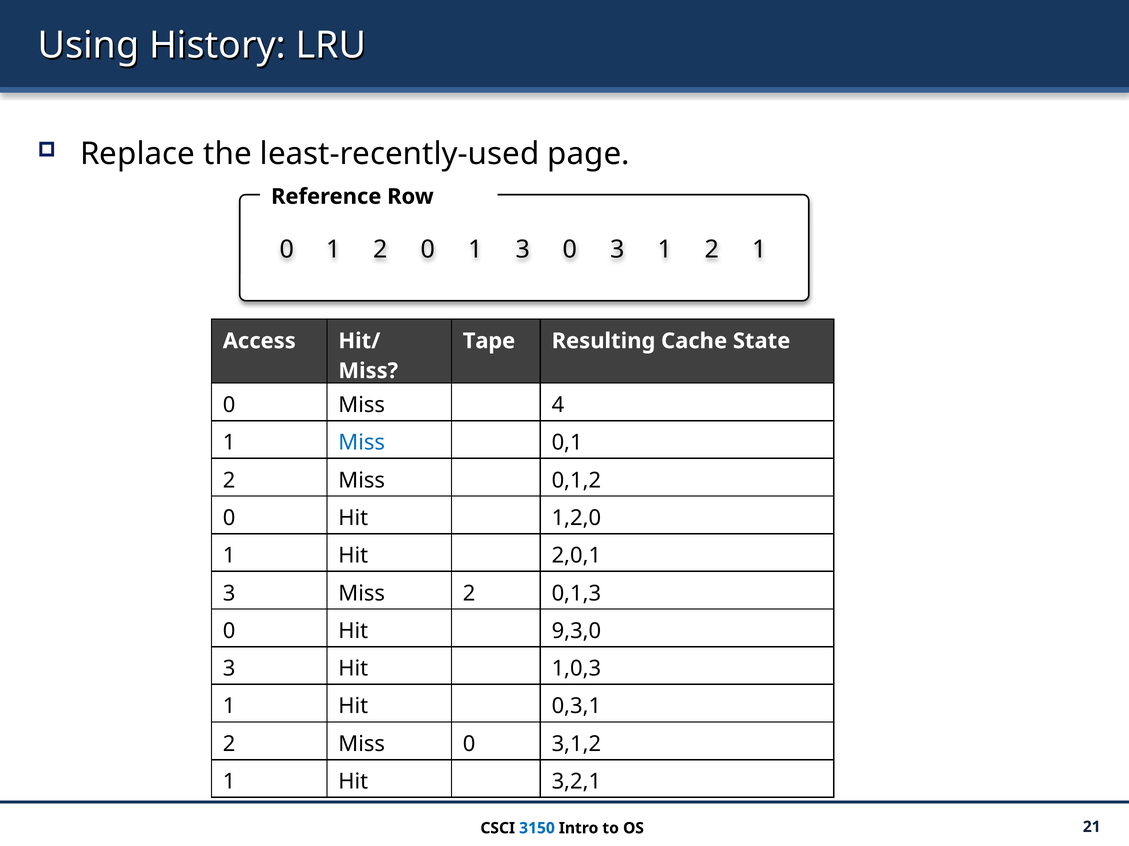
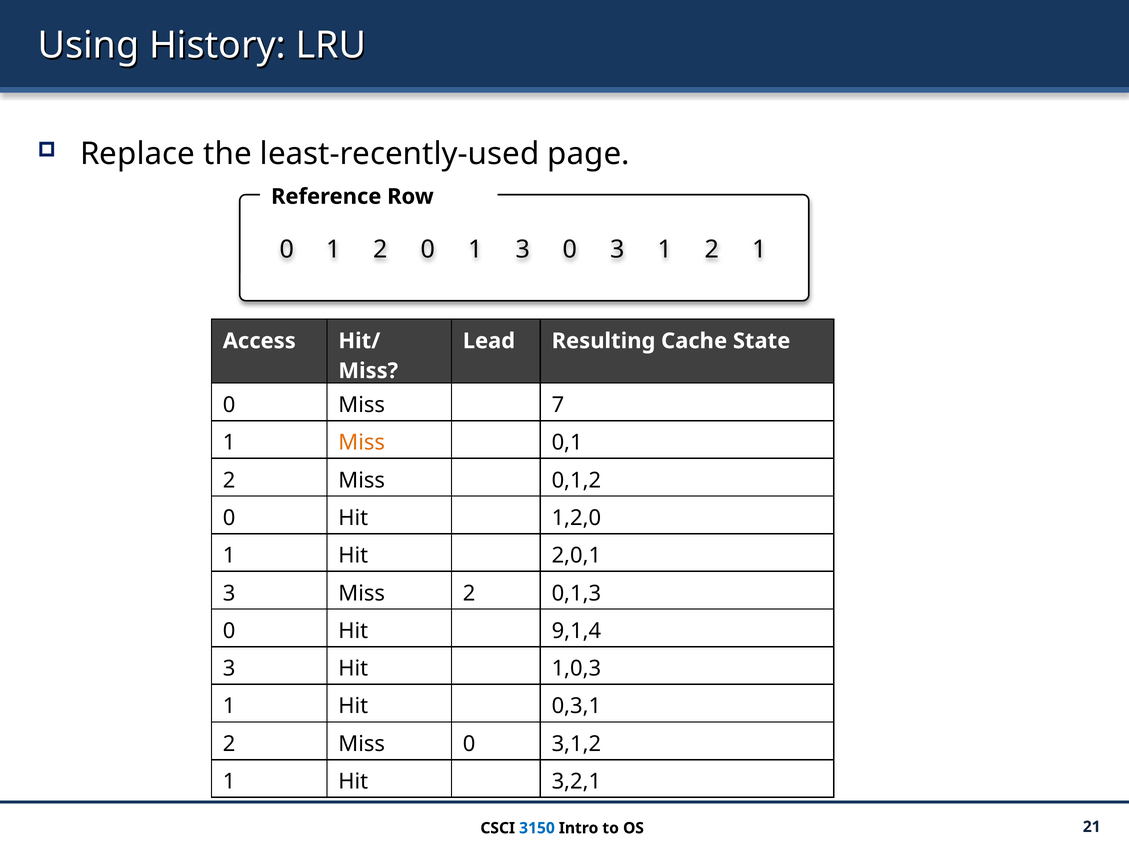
Tape: Tape -> Lead (489, 341)
4: 4 -> 7 (558, 405)
Miss colour: blue -> orange (362, 443)
9,3,0: 9,3,0 -> 9,1,4 (576, 631)
